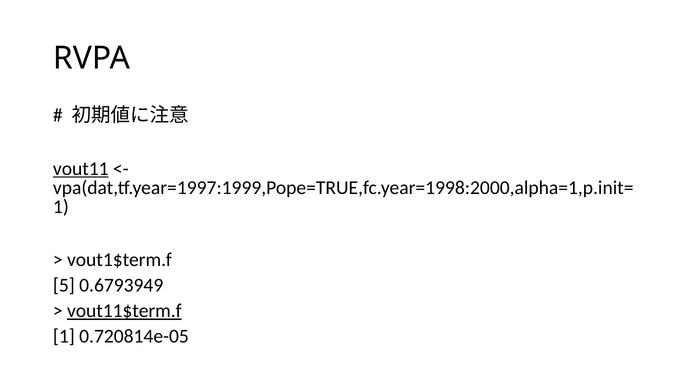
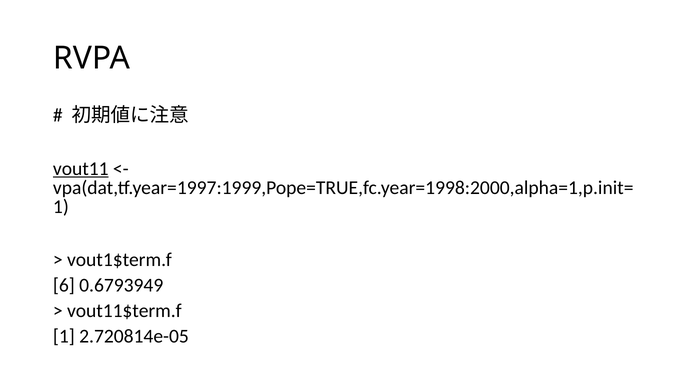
5: 5 -> 6 (64, 285)
vout11$term.f underline: present -> none (124, 311)
0.720814e-05: 0.720814e-05 -> 2.720814e-05 (134, 336)
